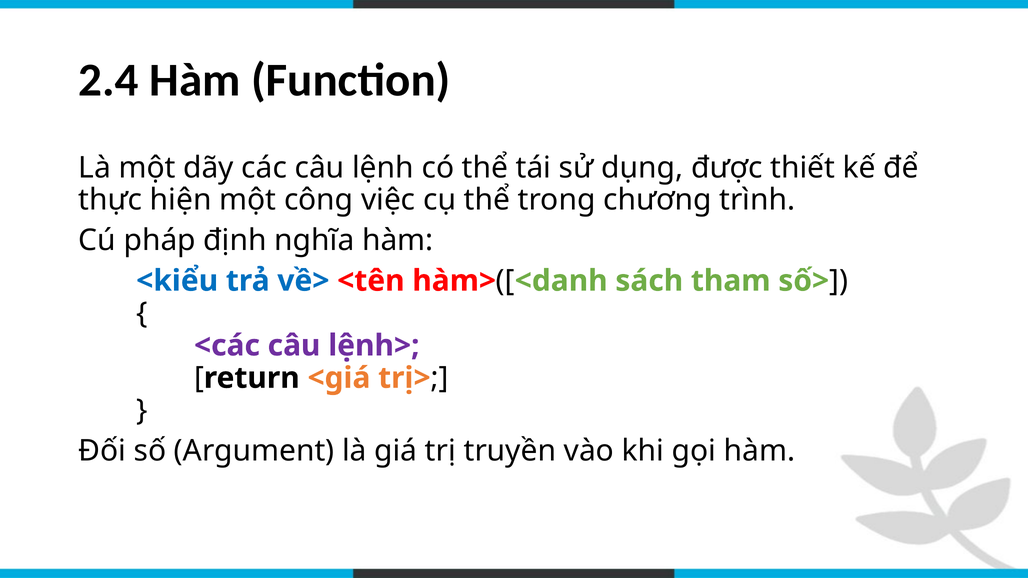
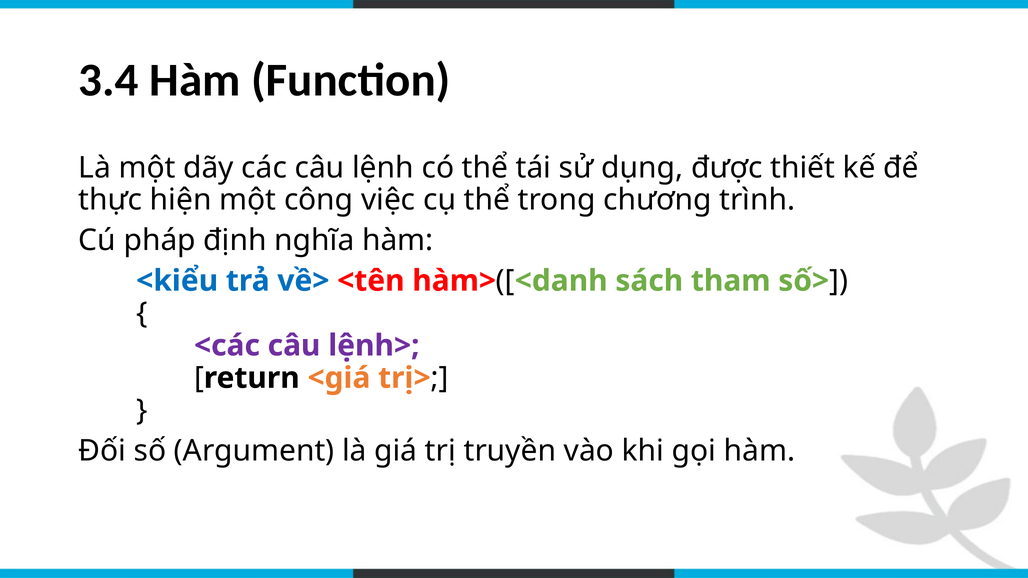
2.4: 2.4 -> 3.4 (109, 80)
